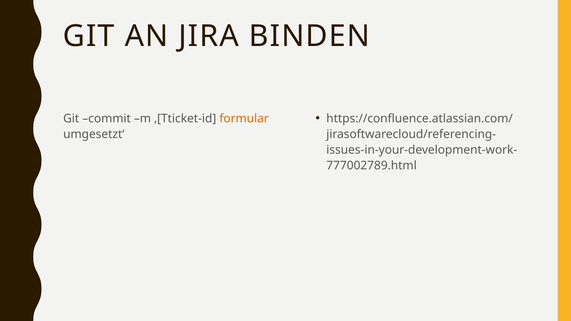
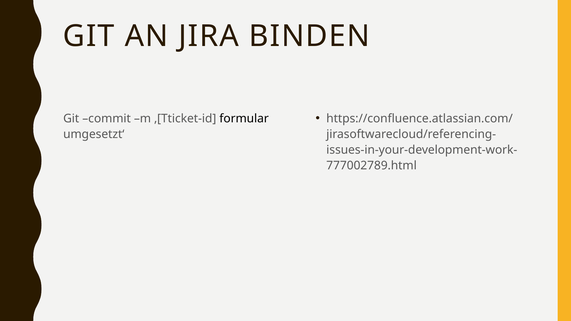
formular colour: orange -> black (244, 119)
